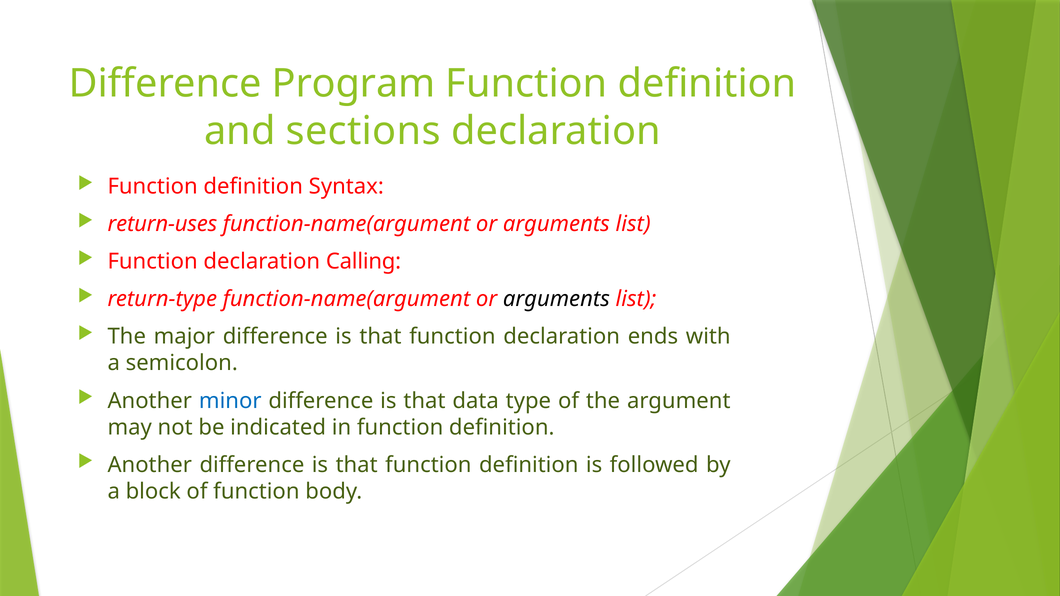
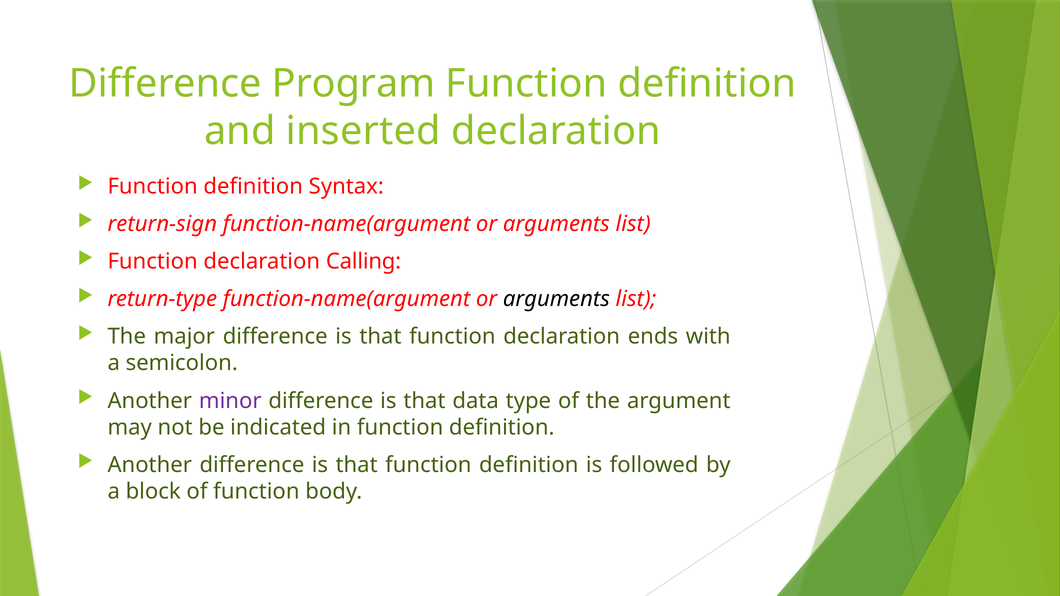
sections: sections -> inserted (363, 131)
return-uses: return-uses -> return-sign (162, 224)
minor colour: blue -> purple (230, 401)
